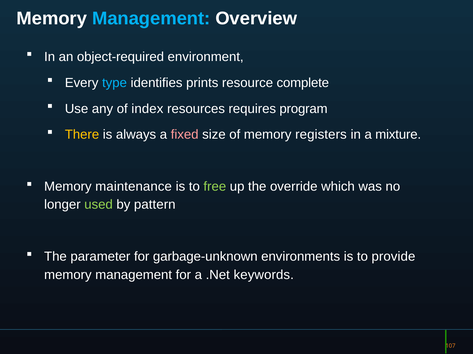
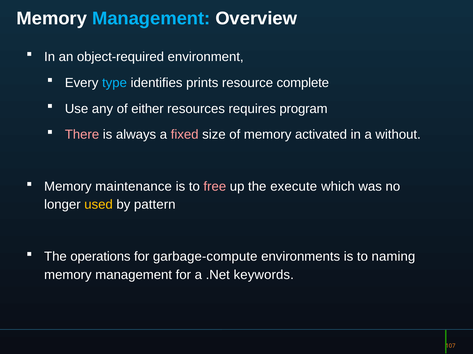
index: index -> either (147, 109)
There colour: yellow -> pink (82, 135)
registers: registers -> activated (321, 135)
mixture: mixture -> without (398, 135)
free colour: light green -> pink (215, 187)
override: override -> execute (294, 187)
used colour: light green -> yellow (99, 205)
parameter: parameter -> operations (100, 257)
garbage-unknown: garbage-unknown -> garbage-compute (205, 257)
provide: provide -> naming (393, 257)
